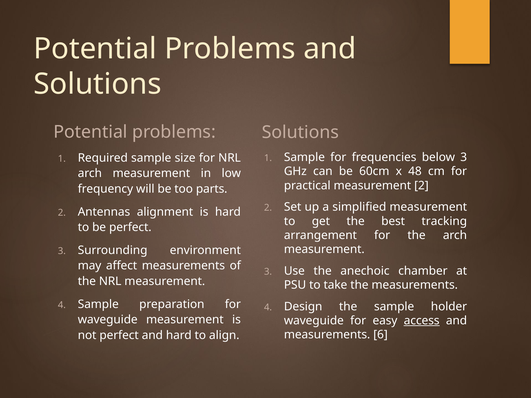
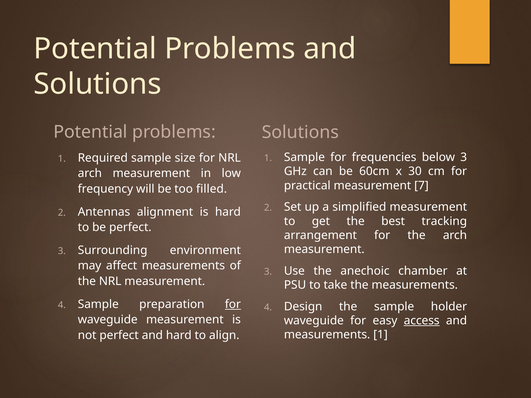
48: 48 -> 30 (415, 172)
measurement 2: 2 -> 7 (421, 186)
parts: parts -> filled (212, 189)
for underline: none -> present (233, 304)
measurements 6: 6 -> 1 (381, 335)
